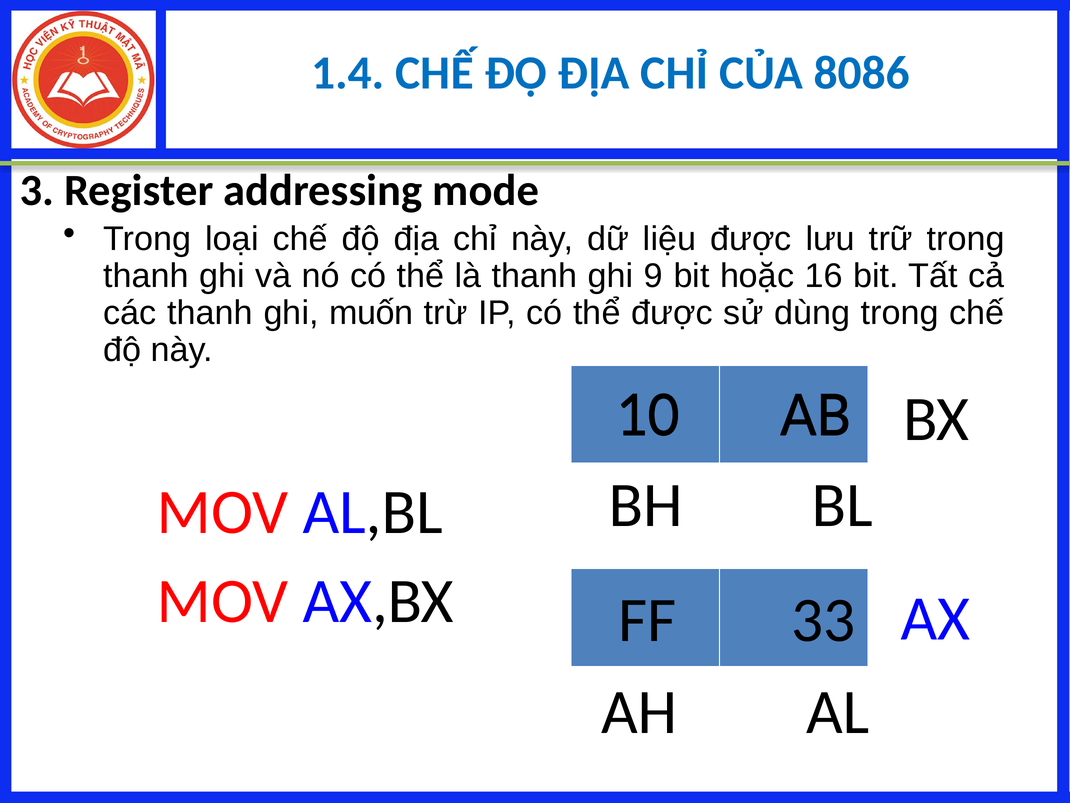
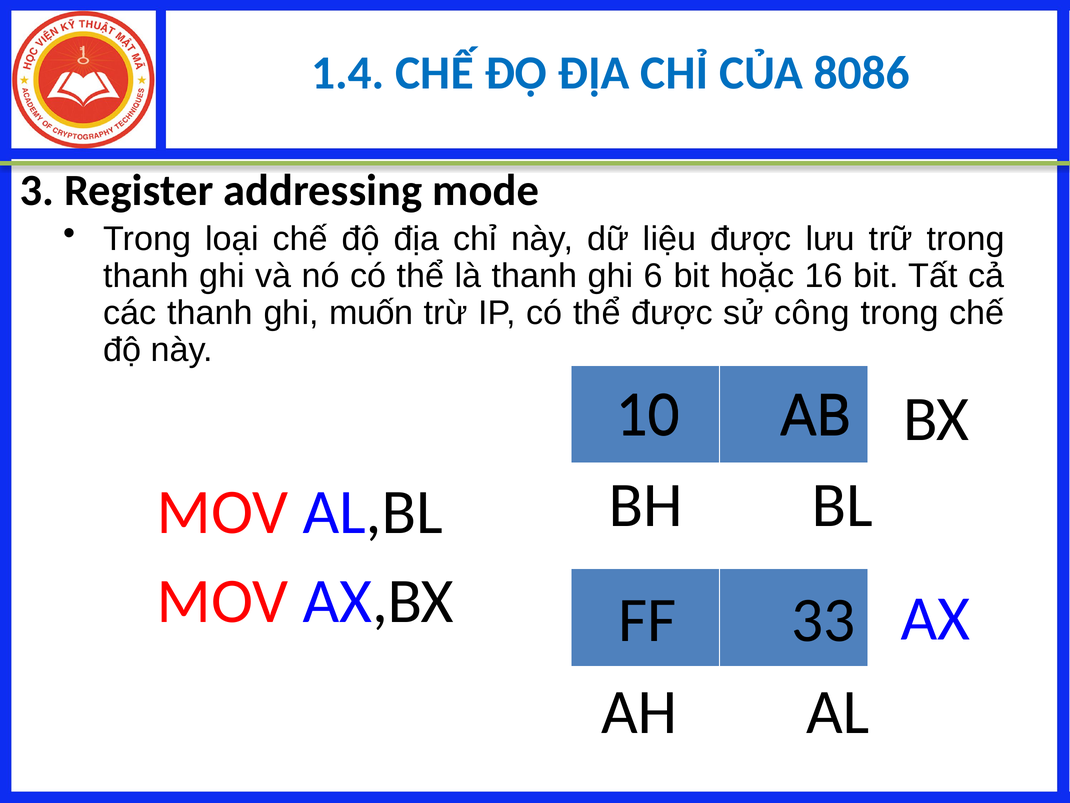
9: 9 -> 6 (653, 276)
dùng: dùng -> công (812, 313)
